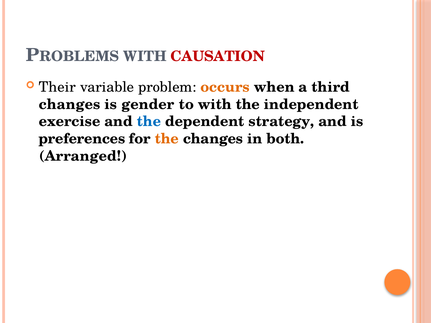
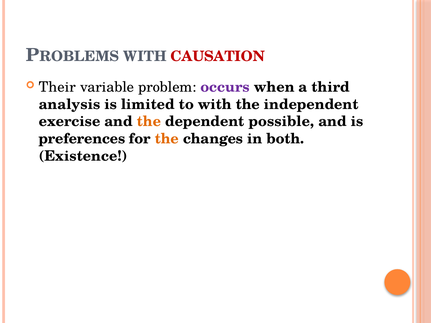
occurs colour: orange -> purple (225, 87)
changes: changes -> analysis (70, 104)
gender: gender -> limited (148, 104)
the colour: blue -> orange (149, 122)
strategy: strategy -> possible (281, 122)
Arranged: Arranged -> Existence (83, 156)
